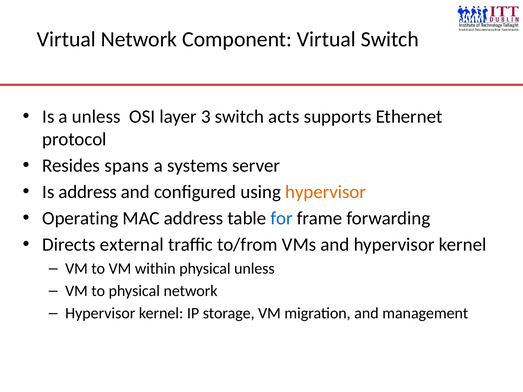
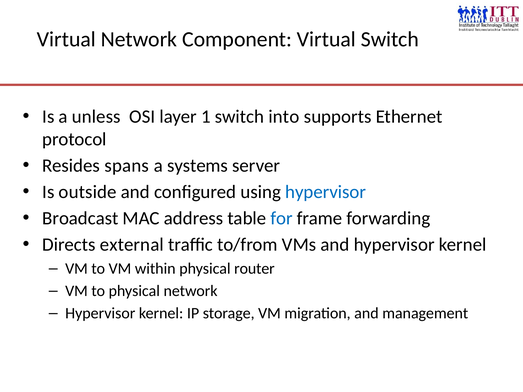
3: 3 -> 1 (206, 117)
acts: acts -> into (284, 117)
Is address: address -> outside (88, 192)
hypervisor colour: orange -> blue (326, 192)
Operating: Operating -> Broadcast (80, 218)
physical unless: unless -> router (254, 269)
